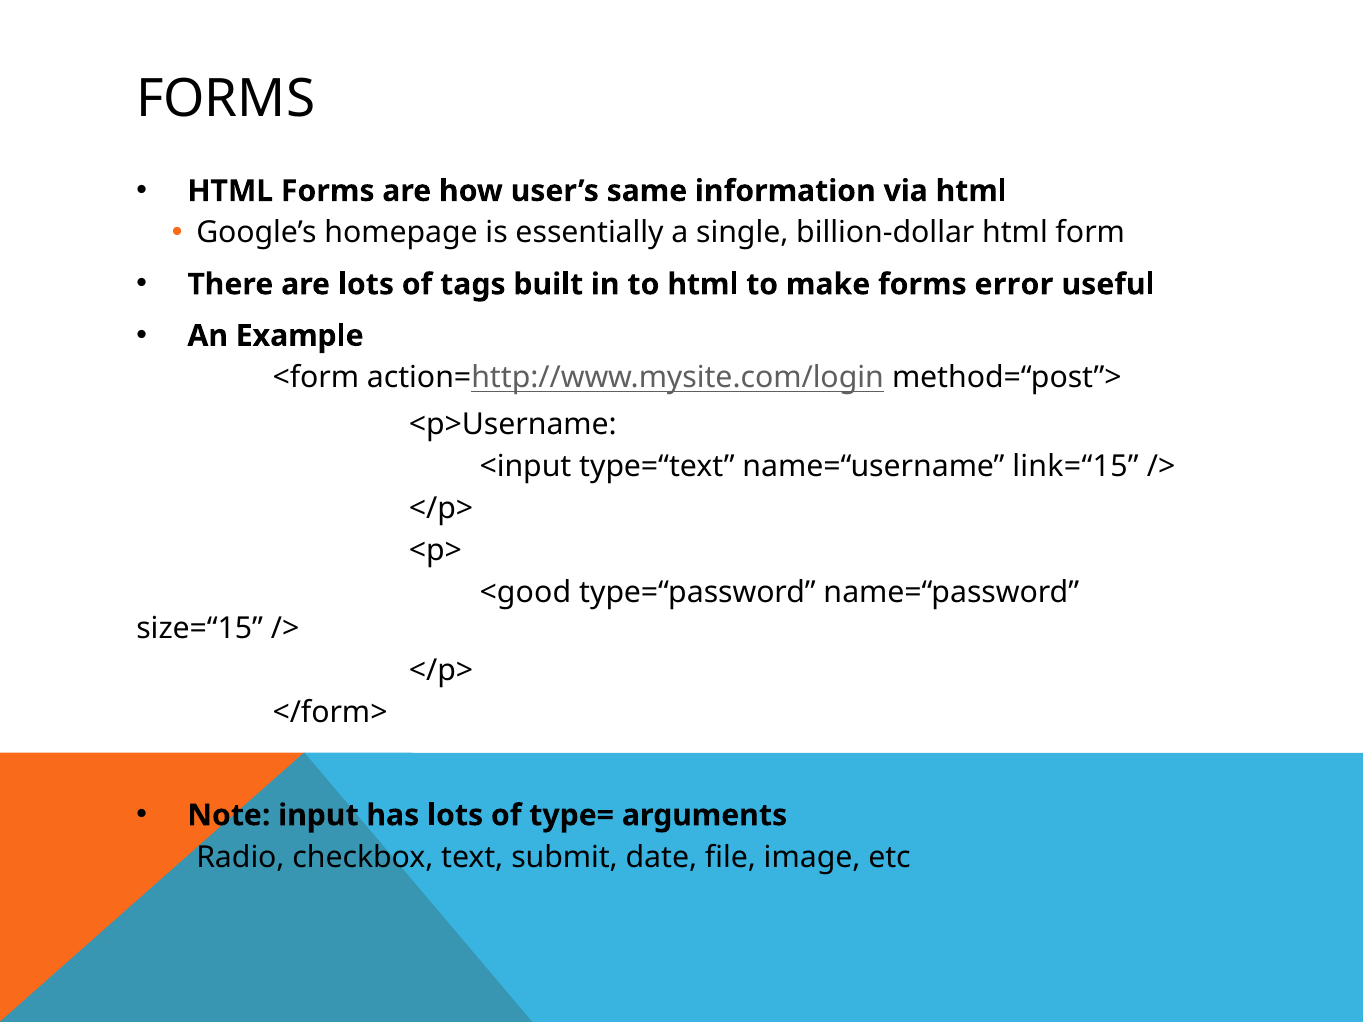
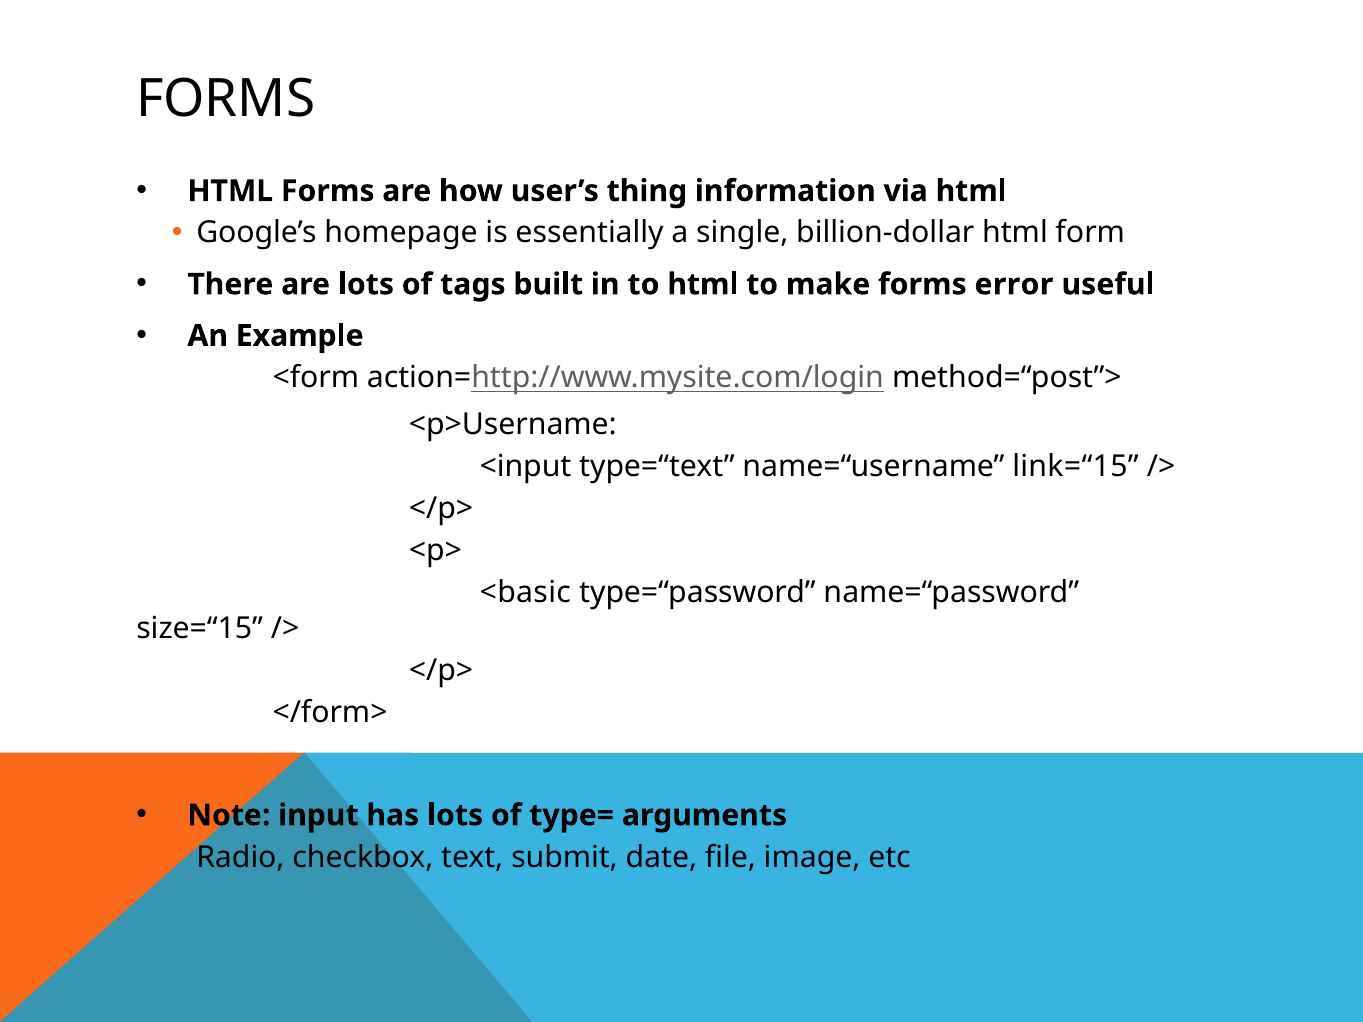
same: same -> thing (647, 191)
<good: <good -> <basic (525, 592)
